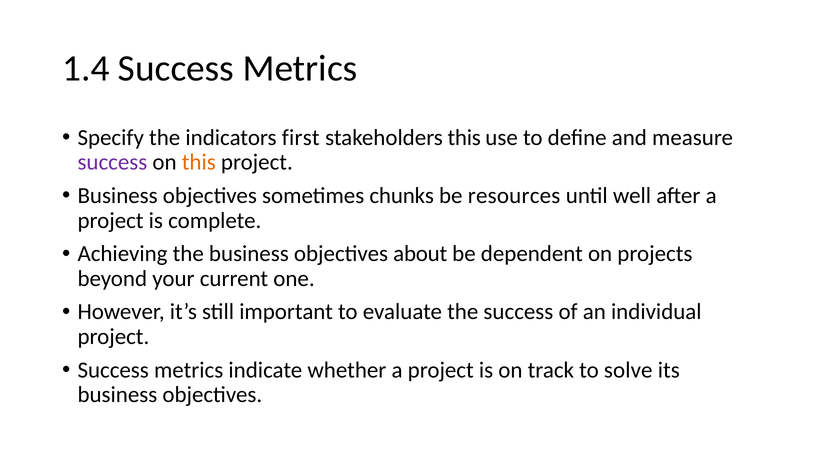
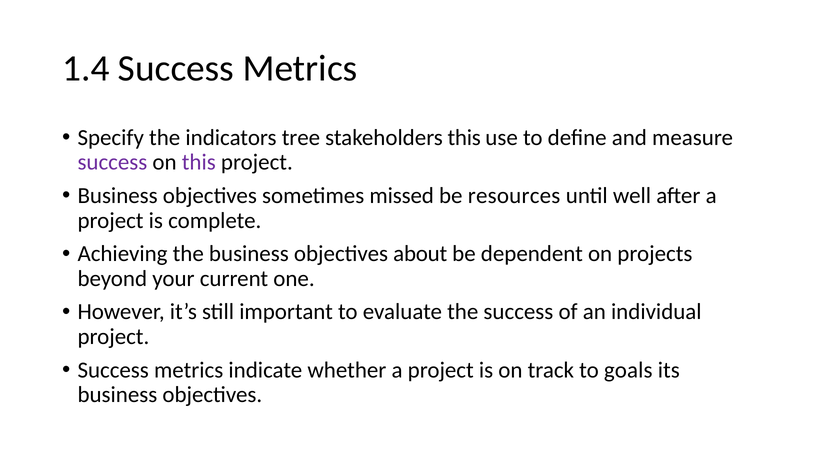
first: first -> tree (301, 137)
this colour: orange -> purple (199, 162)
chunks: chunks -> missed (402, 196)
solve: solve -> goals (628, 370)
